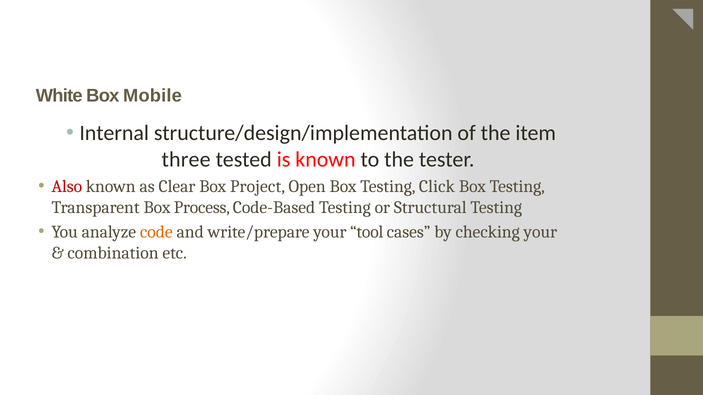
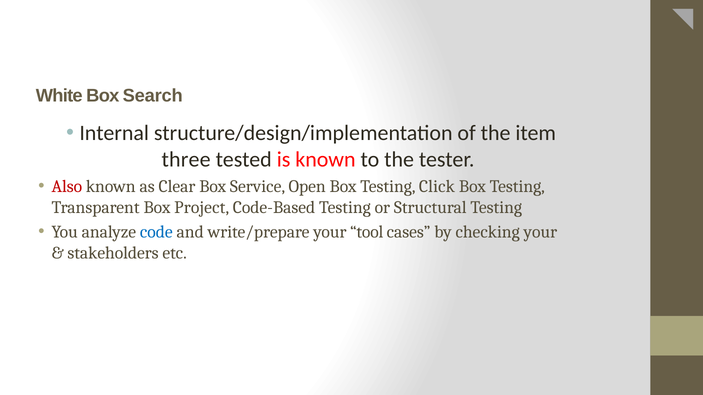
Mobile: Mobile -> Search (153, 96)
Project: Project -> Service (258, 187)
Process: Process -> Project (202, 208)
code colour: orange -> blue (156, 232)
combination: combination -> stakeholders (113, 253)
